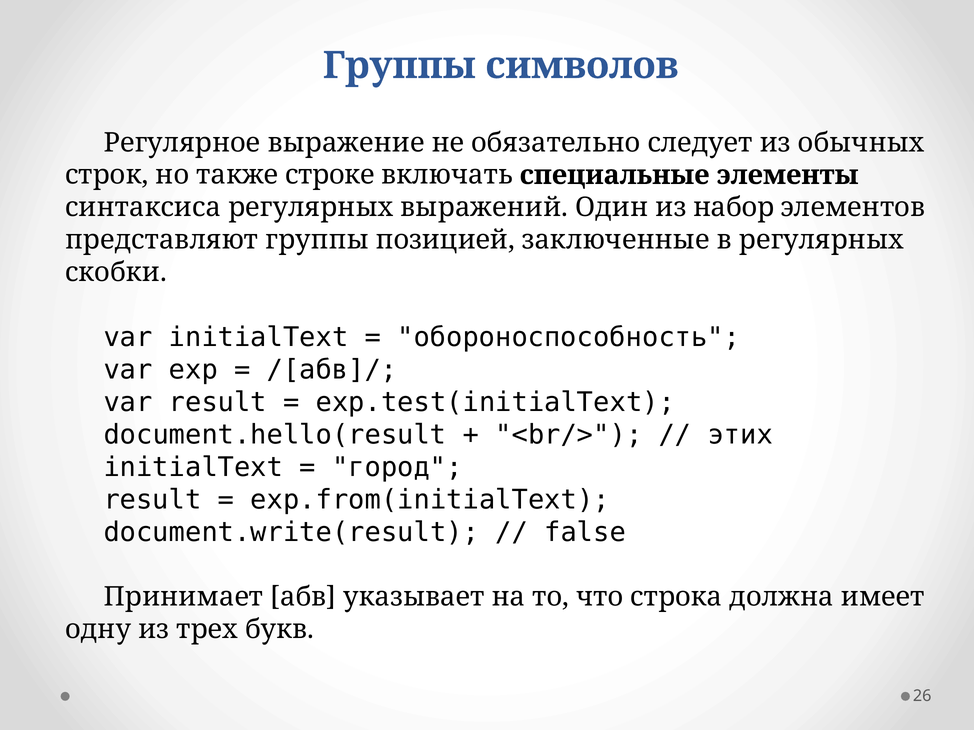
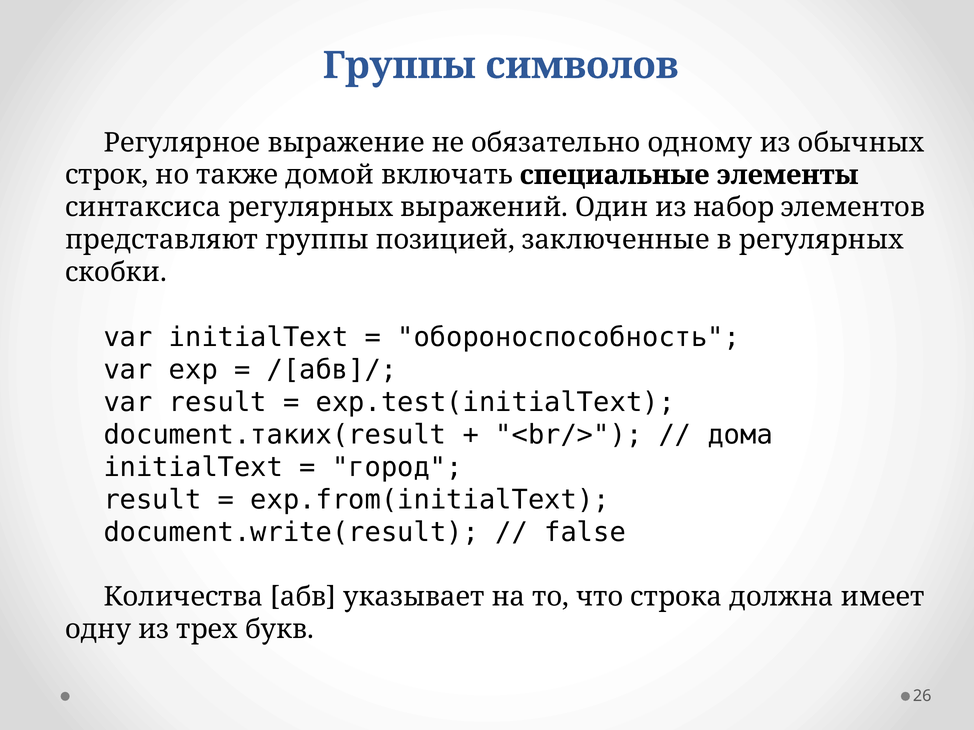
следует: следует -> одному (700, 143)
строке: строке -> домой (330, 175)
document.hello(result: document.hello(result -> document.таких(result (275, 435)
этих: этих -> дома (740, 435)
Принимает: Принимает -> Количества (183, 597)
